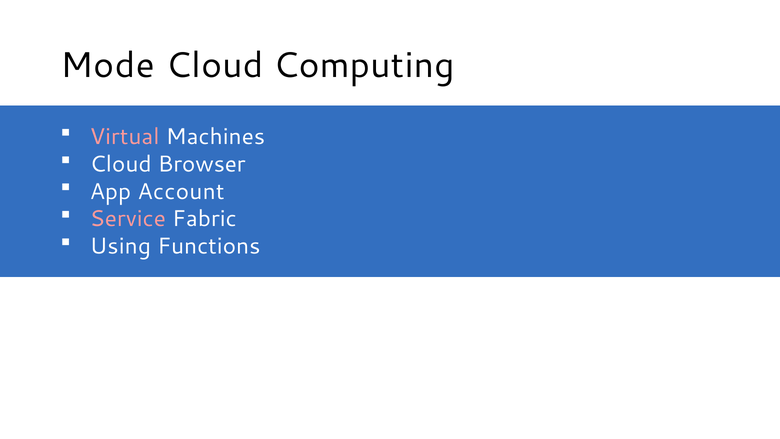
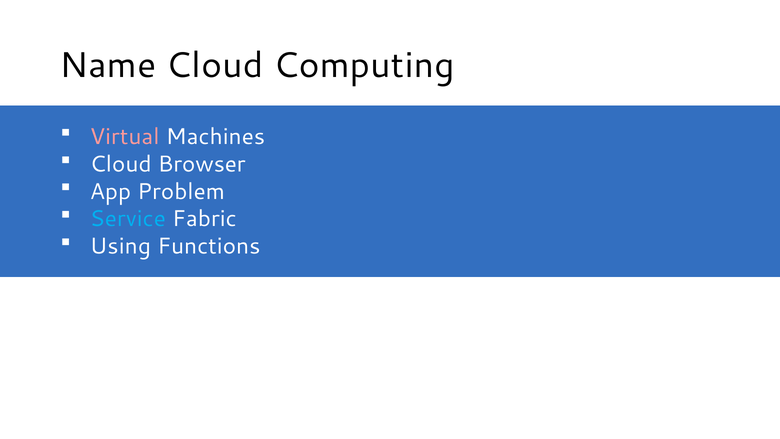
Mode: Mode -> Name (108, 66)
Account: Account -> Problem (181, 192)
Service colour: pink -> light blue (128, 219)
